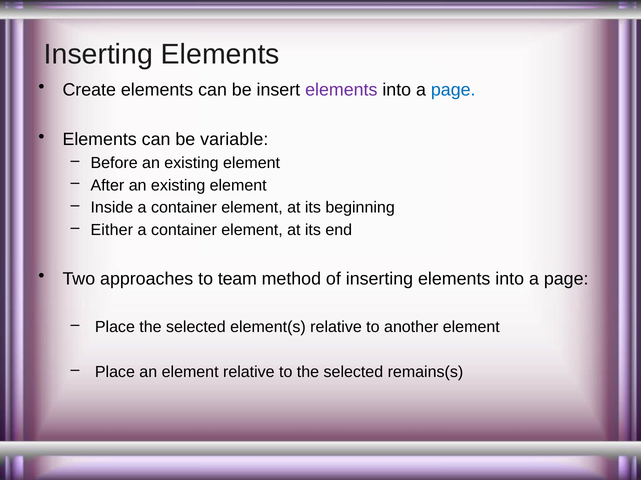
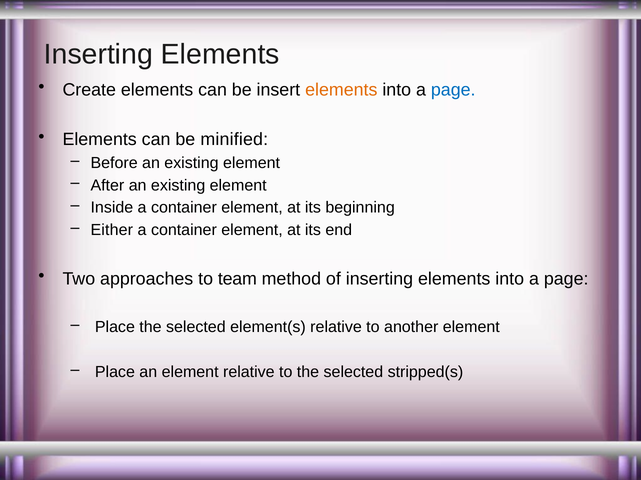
elements colour: purple -> orange (341, 90)
variable: variable -> minified (234, 140)
remains(s: remains(s -> stripped(s (425, 373)
